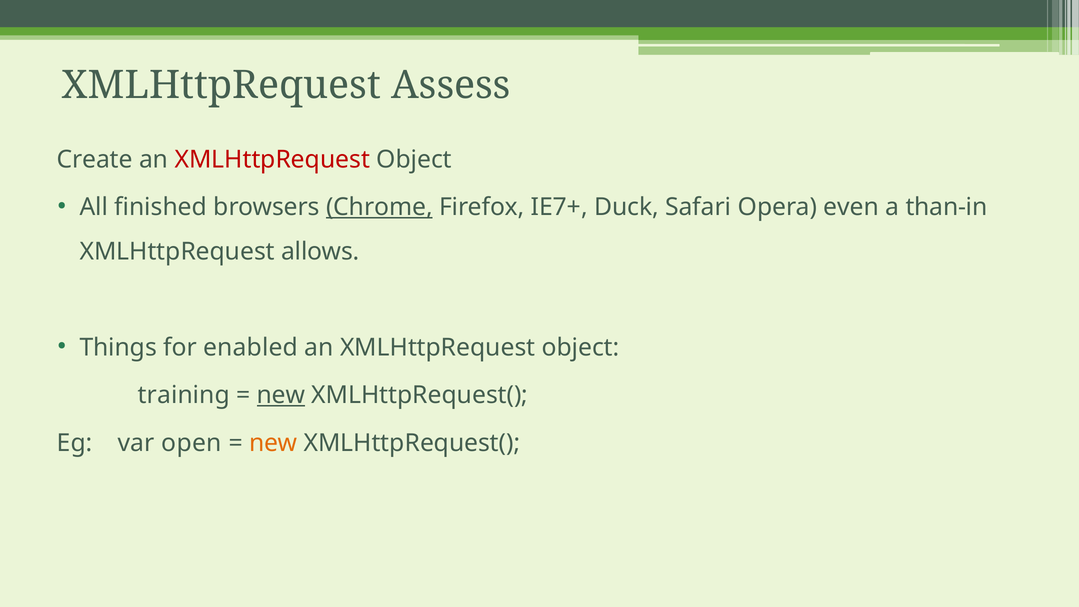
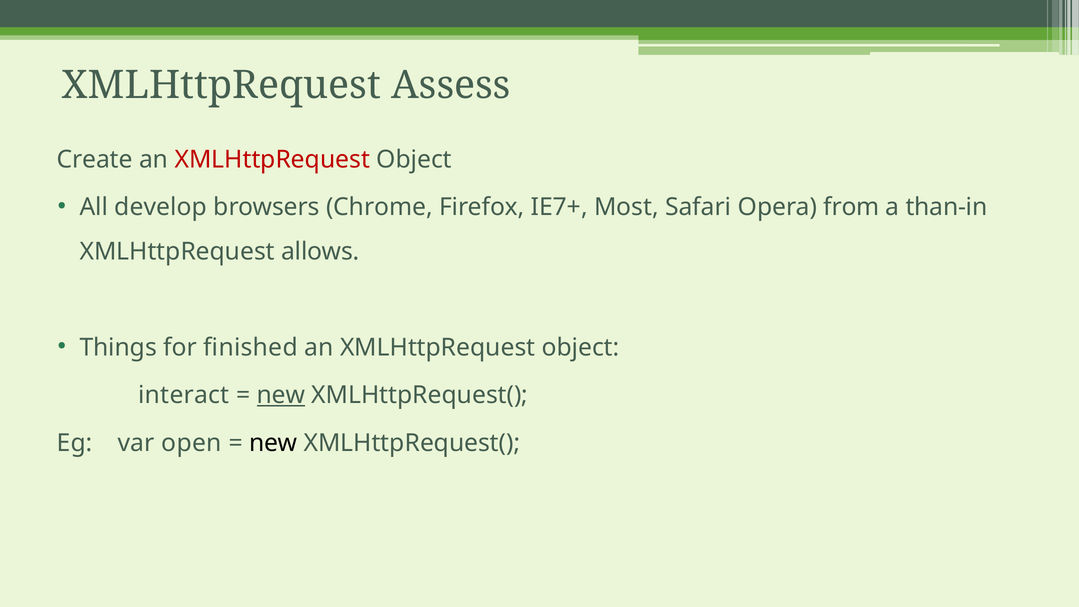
finished: finished -> develop (161, 207)
Chrome underline: present -> none (379, 207)
Duck: Duck -> Most (626, 207)
even: even -> from (851, 207)
enabled: enabled -> finished (250, 347)
training: training -> interact (184, 395)
new colour: orange -> black (273, 443)
